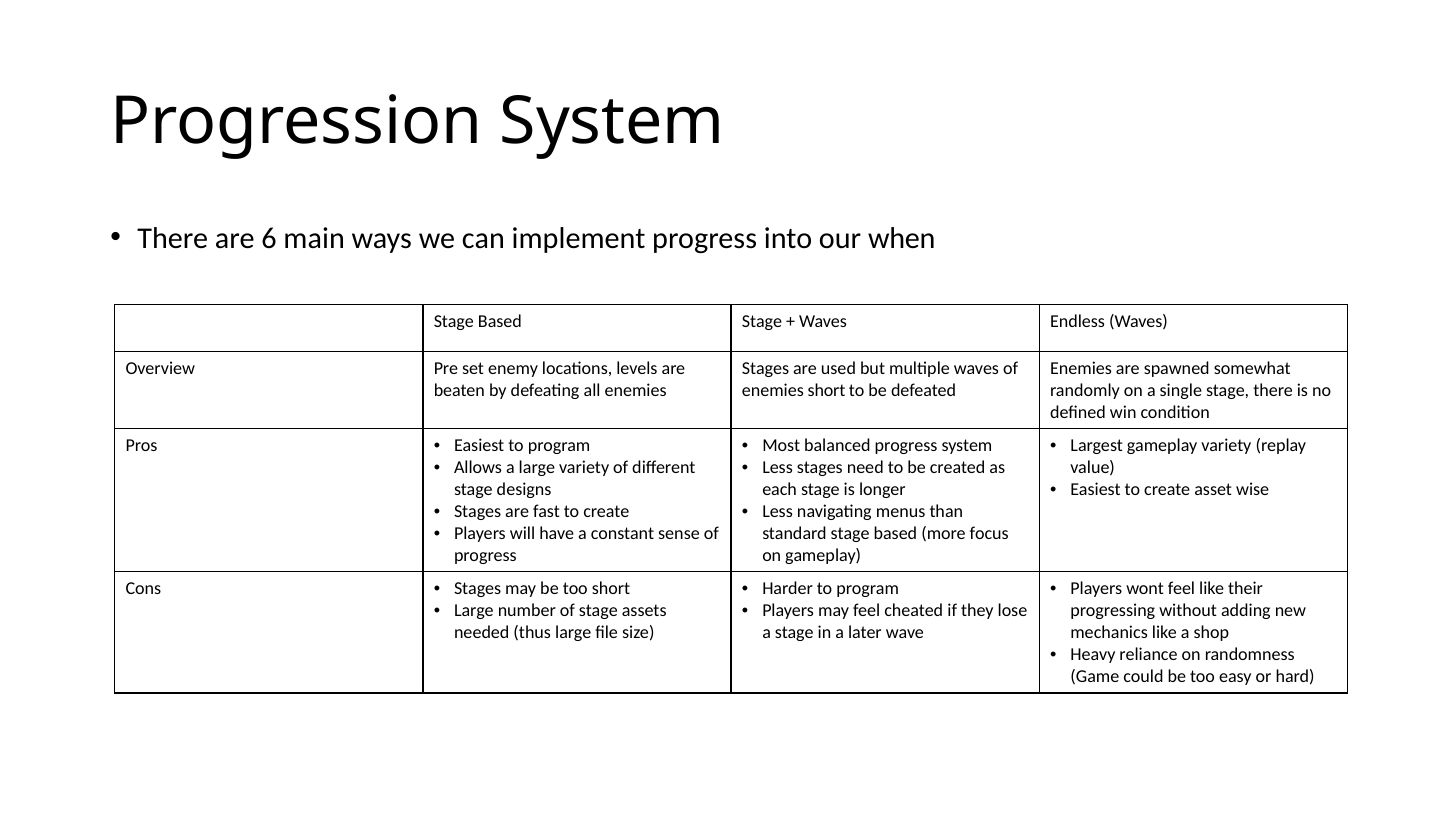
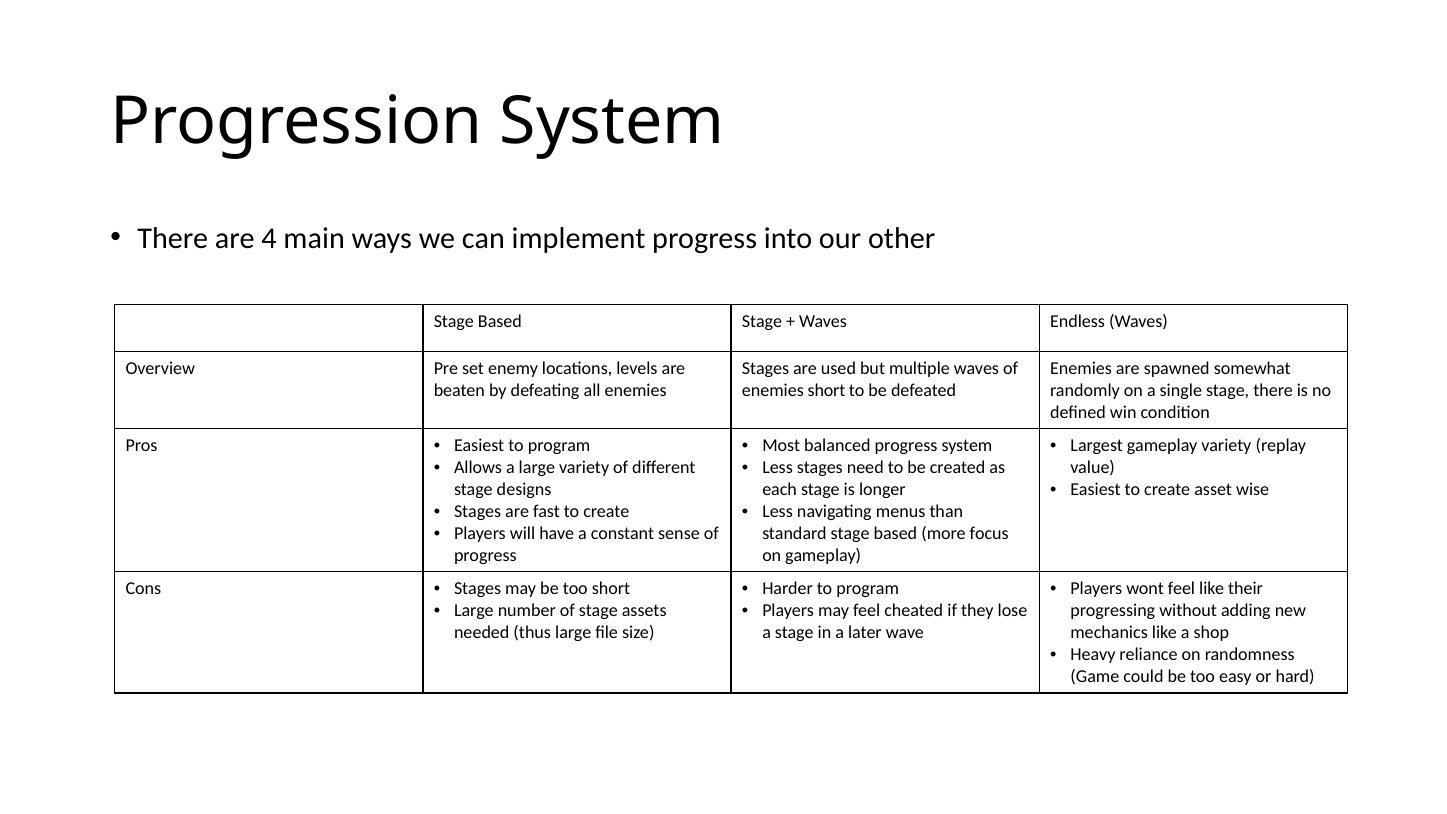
6: 6 -> 4 (269, 238)
when: when -> other (902, 238)
